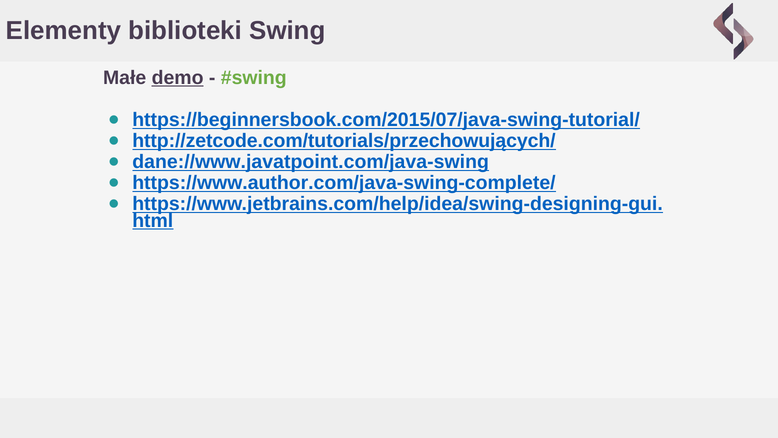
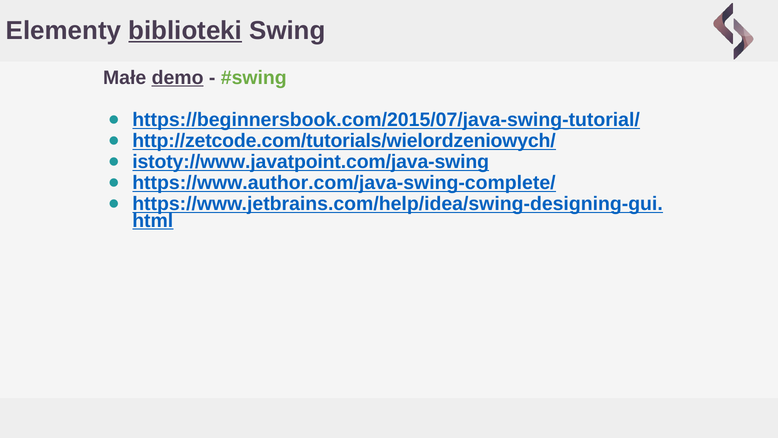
biblioteki underline: none -> present (185, 31)
http://zetcode.com/tutorials/przechowujących/: http://zetcode.com/tutorials/przechowujących/ -> http://zetcode.com/tutorials/wielordzeniowych/ (344, 141)
dane://www.javatpoint.com/java-swing: dane://www.javatpoint.com/java-swing -> istoty://www.javatpoint.com/java-swing (311, 162)
